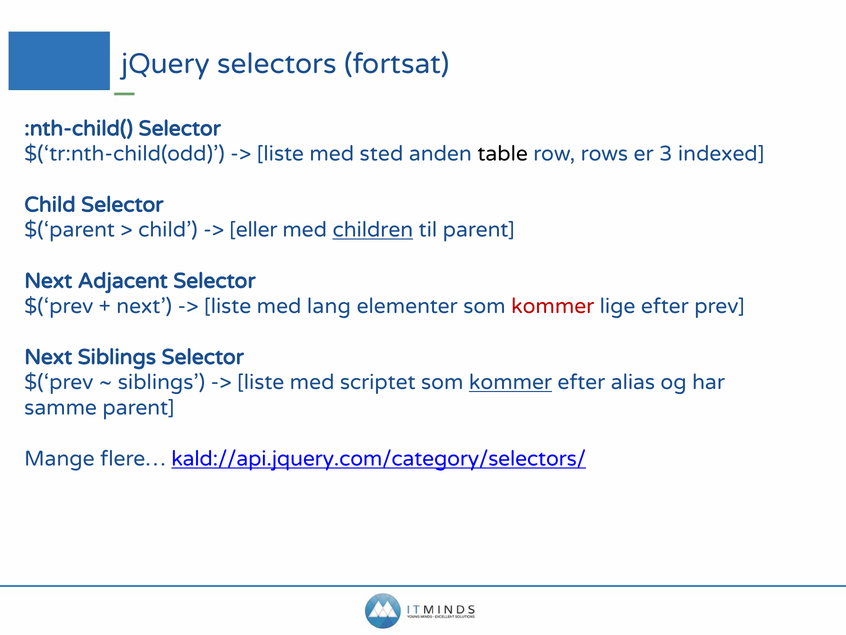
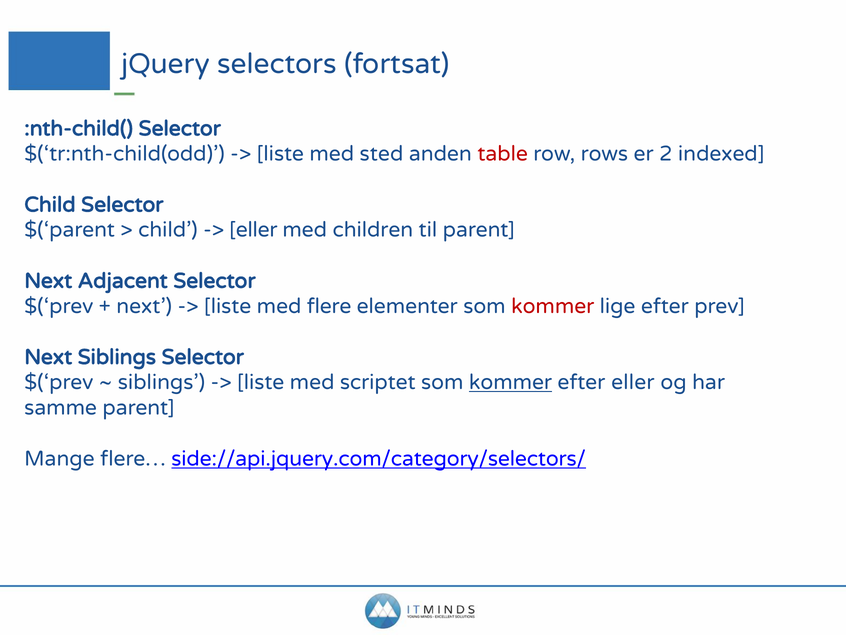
table colour: black -> red (503, 154)
3: 3 -> 2 (666, 154)
children underline: present -> none (373, 230)
lang: lang -> flere (329, 306)
efter alias: alias -> eller (633, 382)
kald://api.jquery.com/category/selectors/: kald://api.jquery.com/category/selectors/ -> side://api.jquery.com/category/selectors/ (379, 458)
